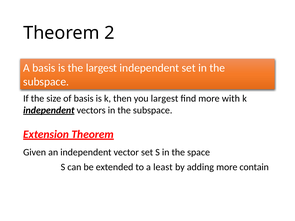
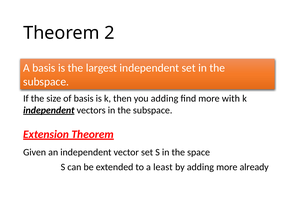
you largest: largest -> adding (165, 99)
contain: contain -> already (254, 167)
